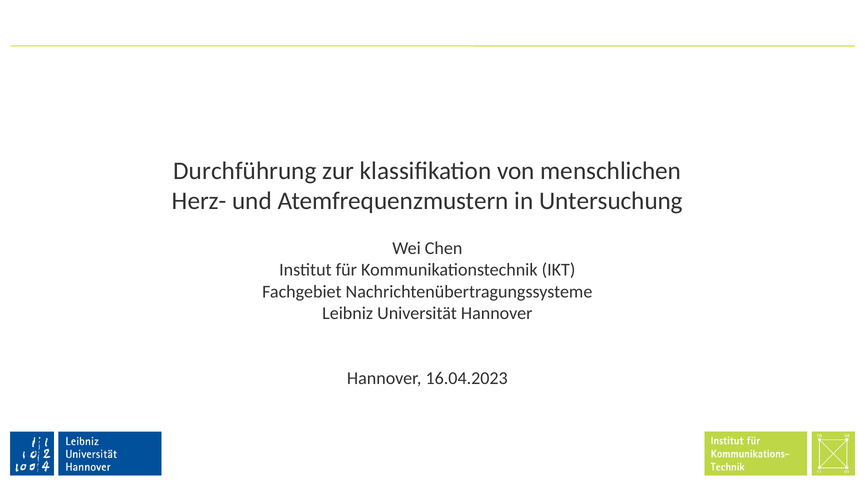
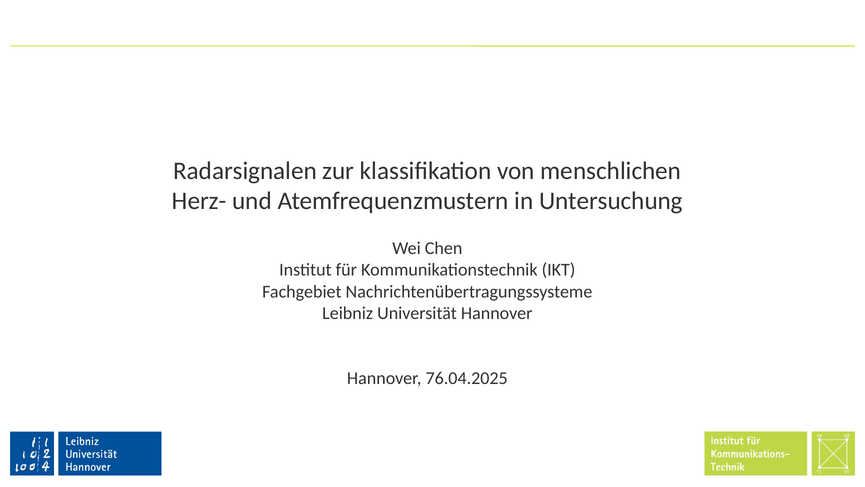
Durchführung: Durchführung -> Radarsignalen (245, 171)
16.04.2023: 16.04.2023 -> 76.04.2025 (467, 378)
